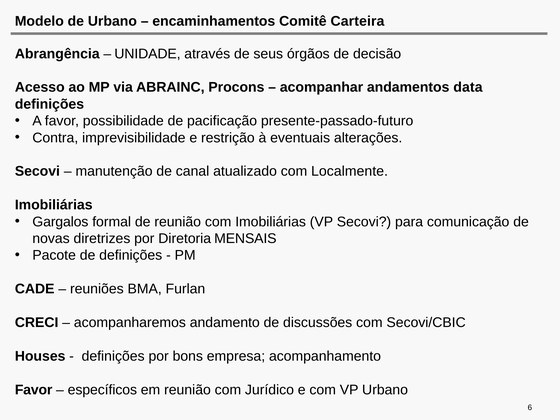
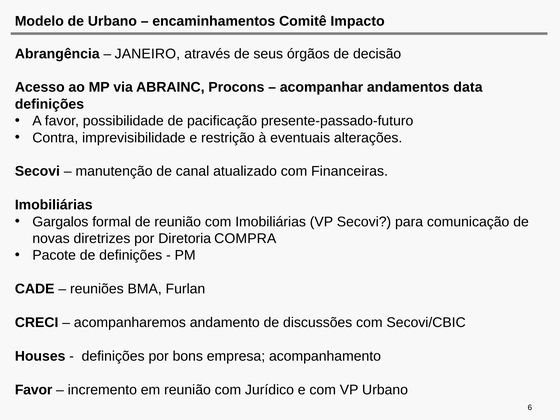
Carteira: Carteira -> Impacto (358, 21)
UNIDADE: UNIDADE -> JANEIRO (147, 54)
Localmente: Localmente -> Financeiras (350, 171)
MENSAIS: MENSAIS -> COMPRA (245, 239)
específicos: específicos -> incremento (102, 390)
